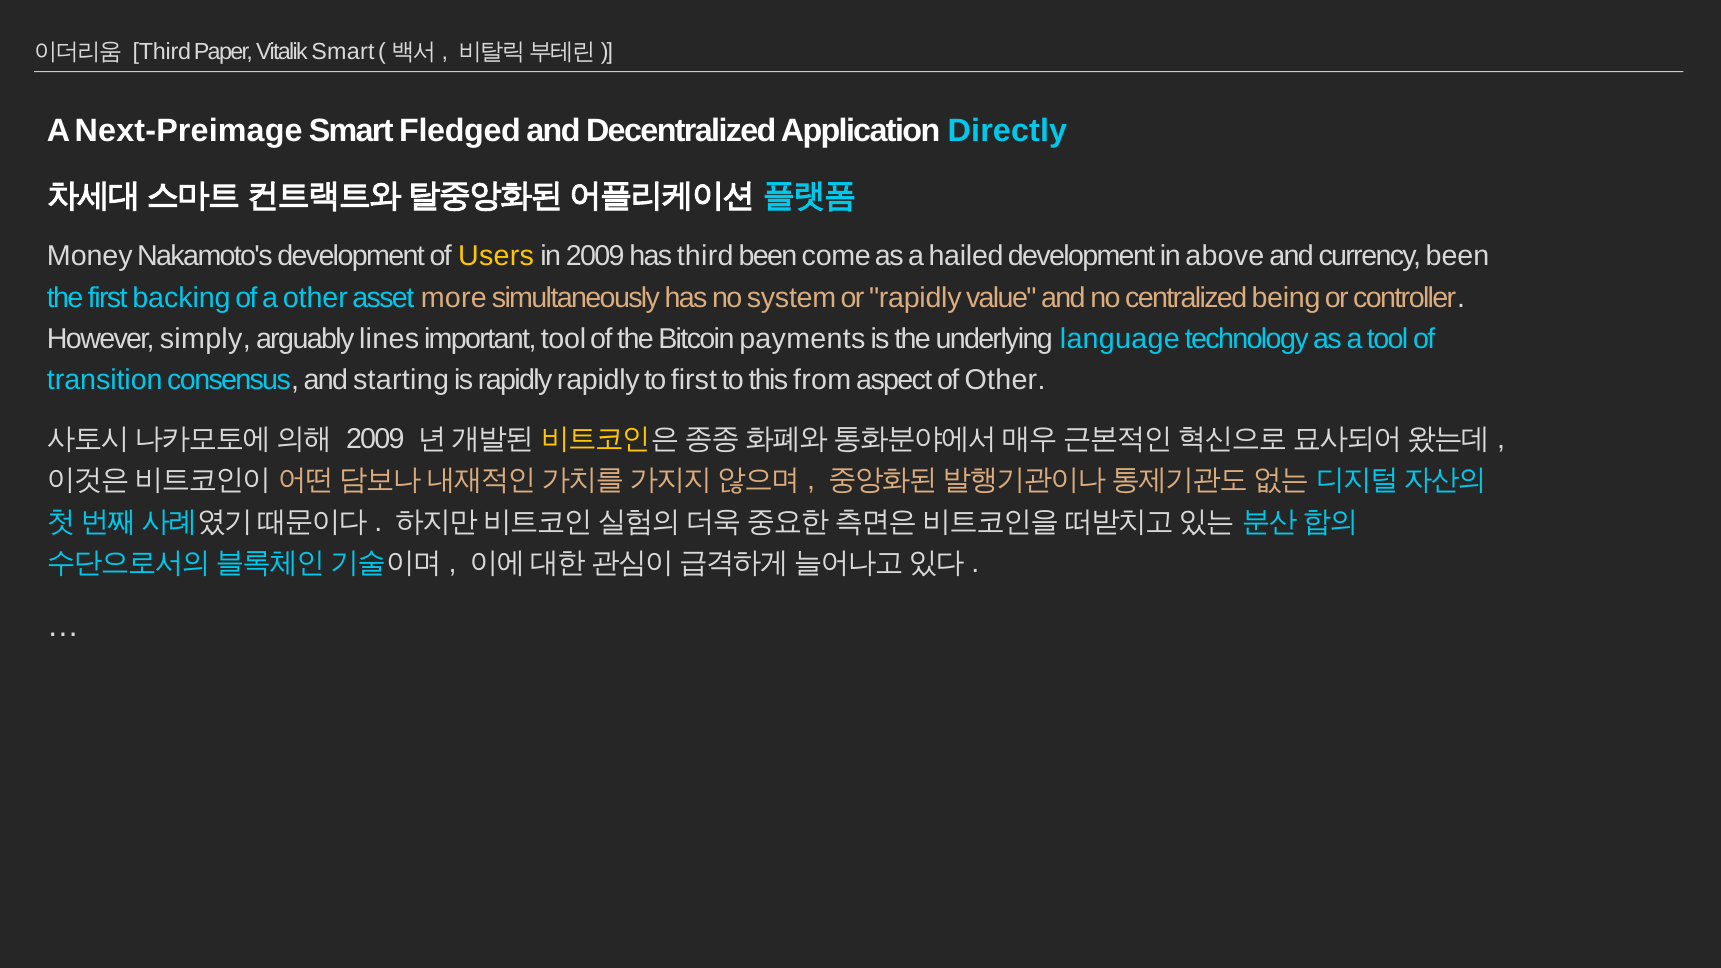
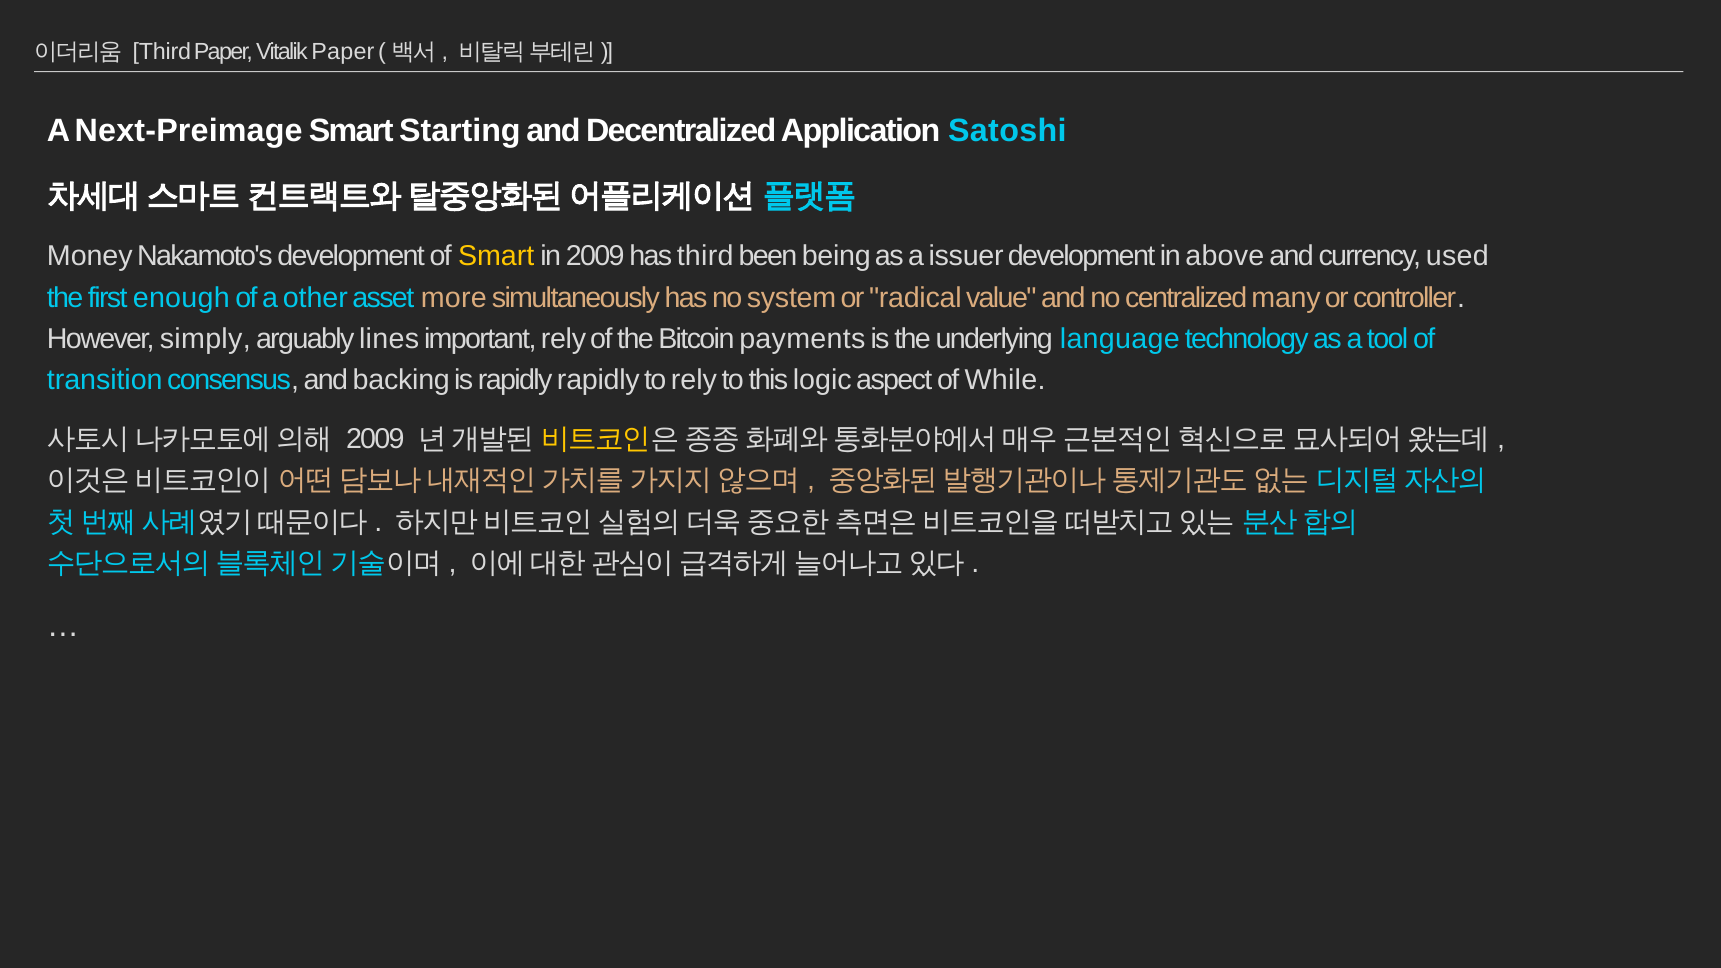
Vitalik Smart: Smart -> Paper (343, 52)
Fledged: Fledged -> Starting (460, 131)
Directly: Directly -> Satoshi (1007, 131)
of Users: Users -> Smart (496, 257)
come: come -> being (836, 257)
hailed: hailed -> issuer (966, 257)
currency been: been -> used (1457, 257)
backing: backing -> enough (181, 298)
or rapidly: rapidly -> radical (915, 298)
being: being -> many (1286, 298)
important tool: tool -> rely (563, 339)
starting: starting -> backing (401, 380)
to first: first -> rely (694, 380)
from: from -> logic (822, 380)
of Other: Other -> While (1005, 380)
